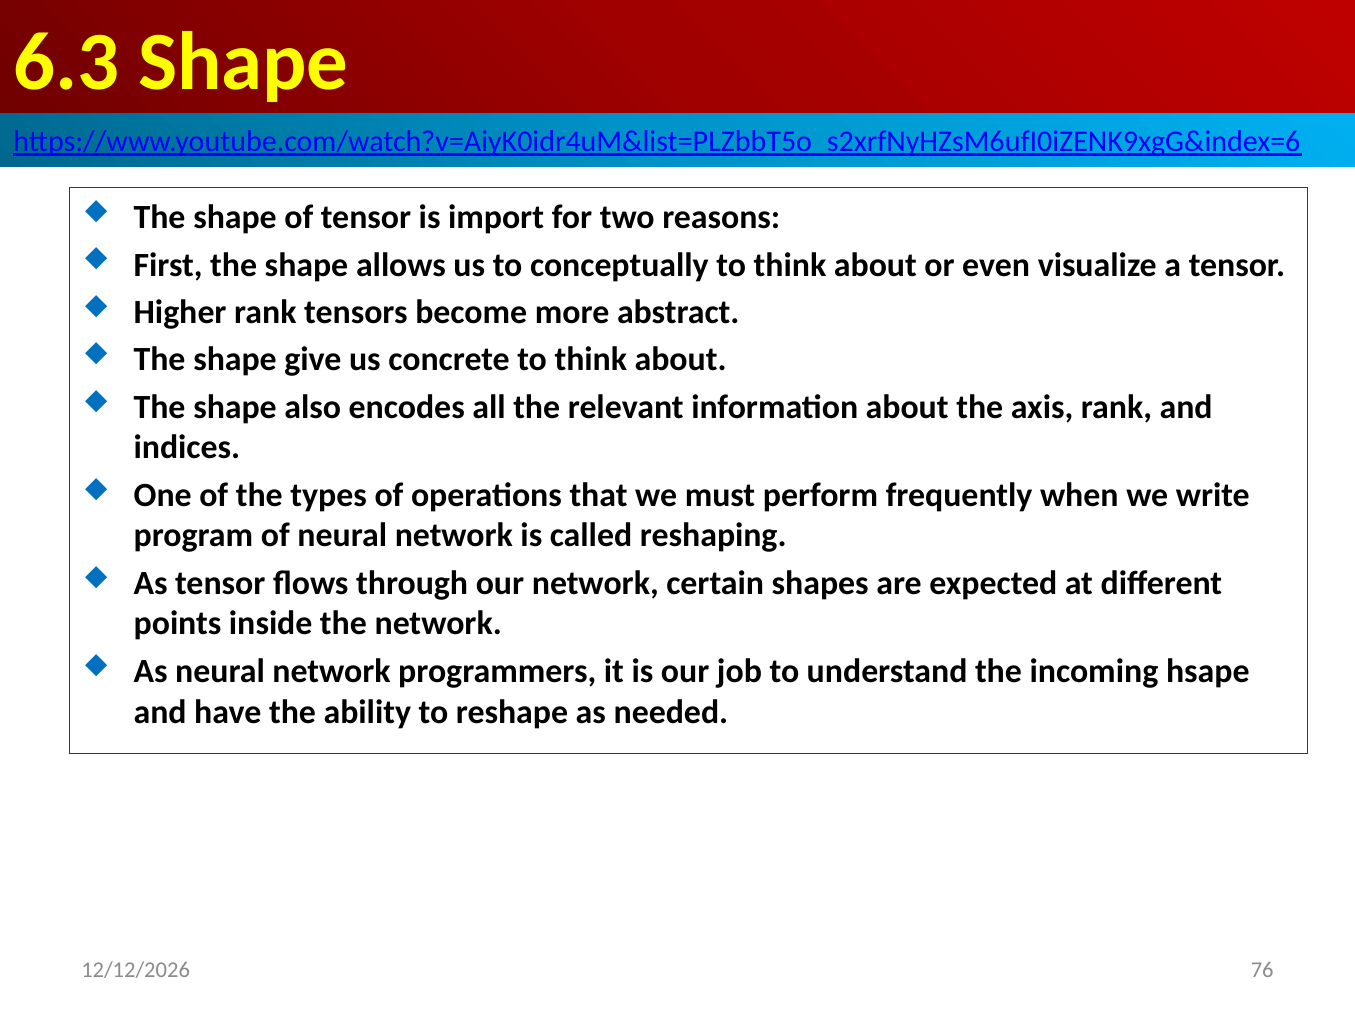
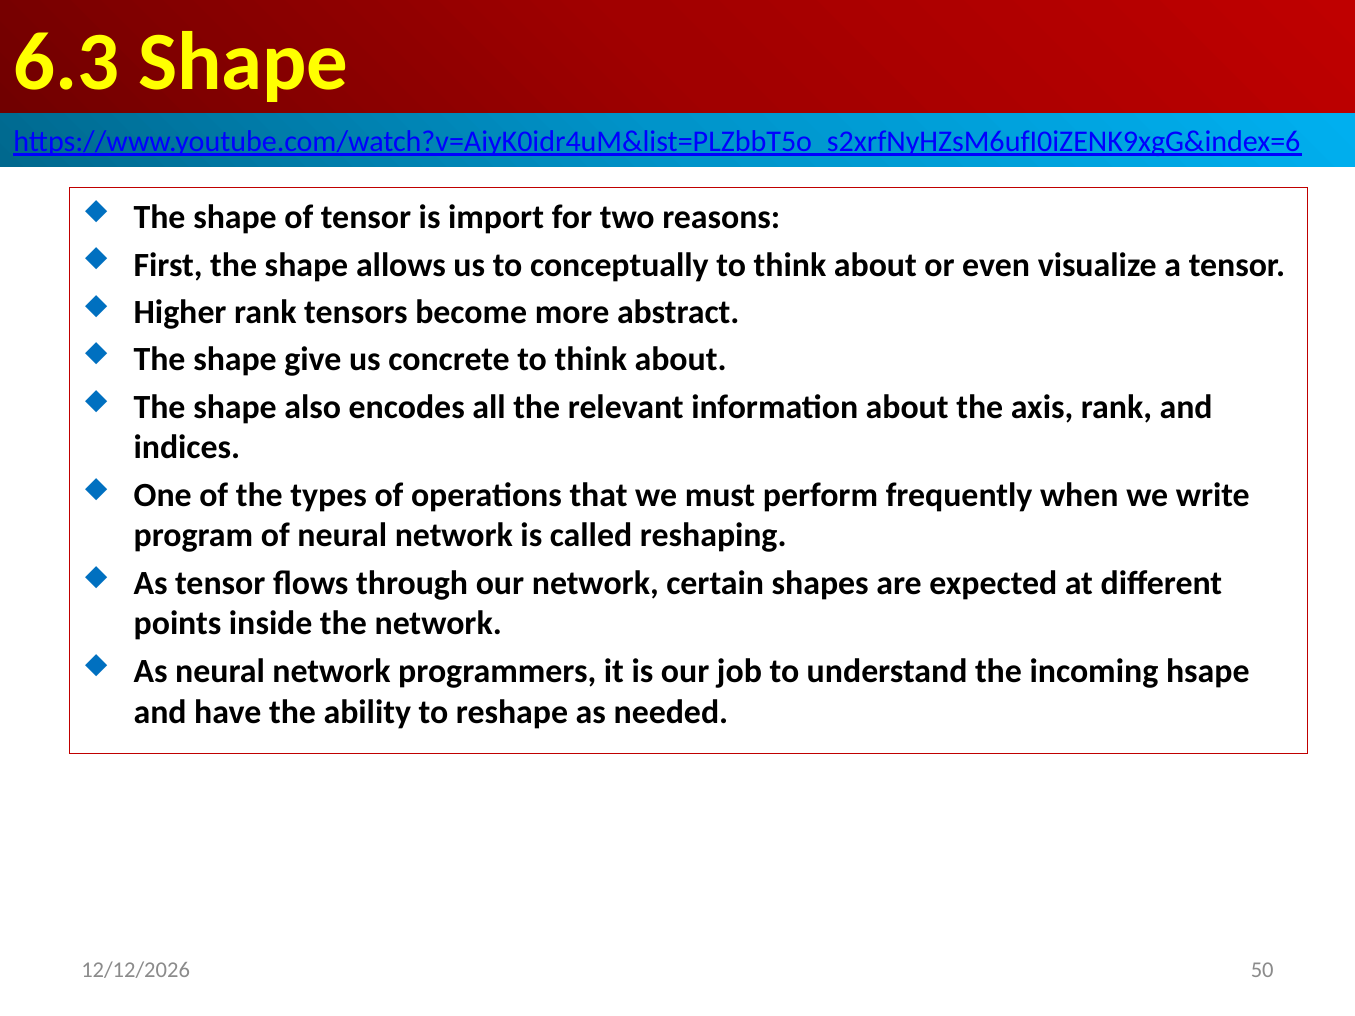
76: 76 -> 50 (1262, 970)
